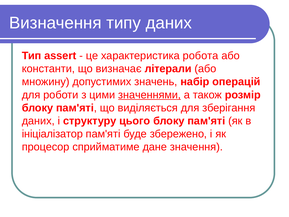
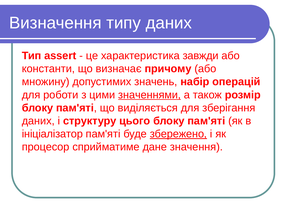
робота: робота -> завжди (201, 56)
літерали: літерали -> причому (168, 69)
збережено underline: none -> present (178, 134)
